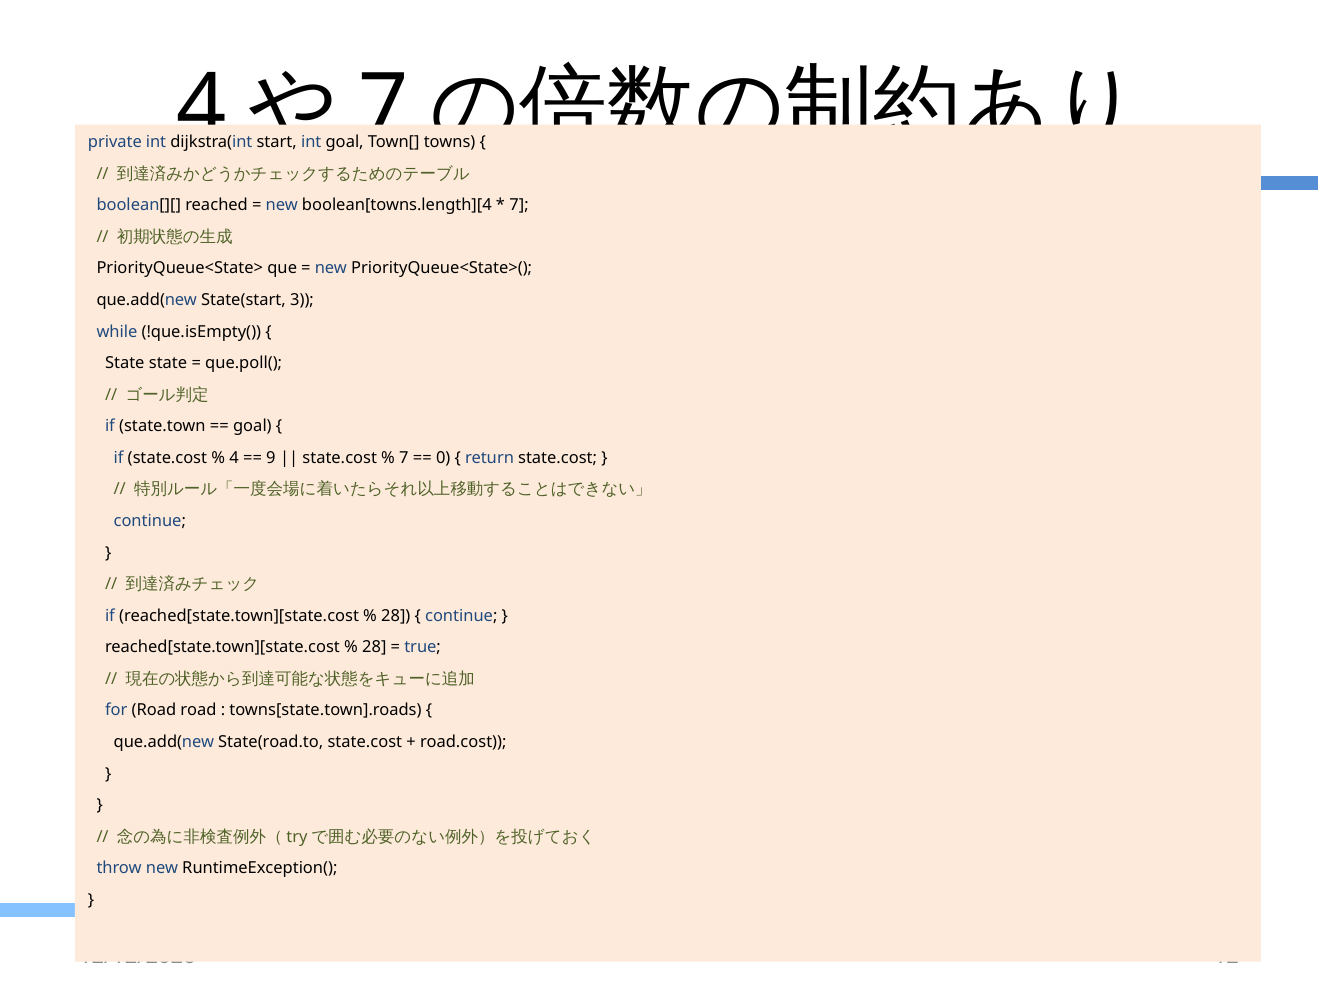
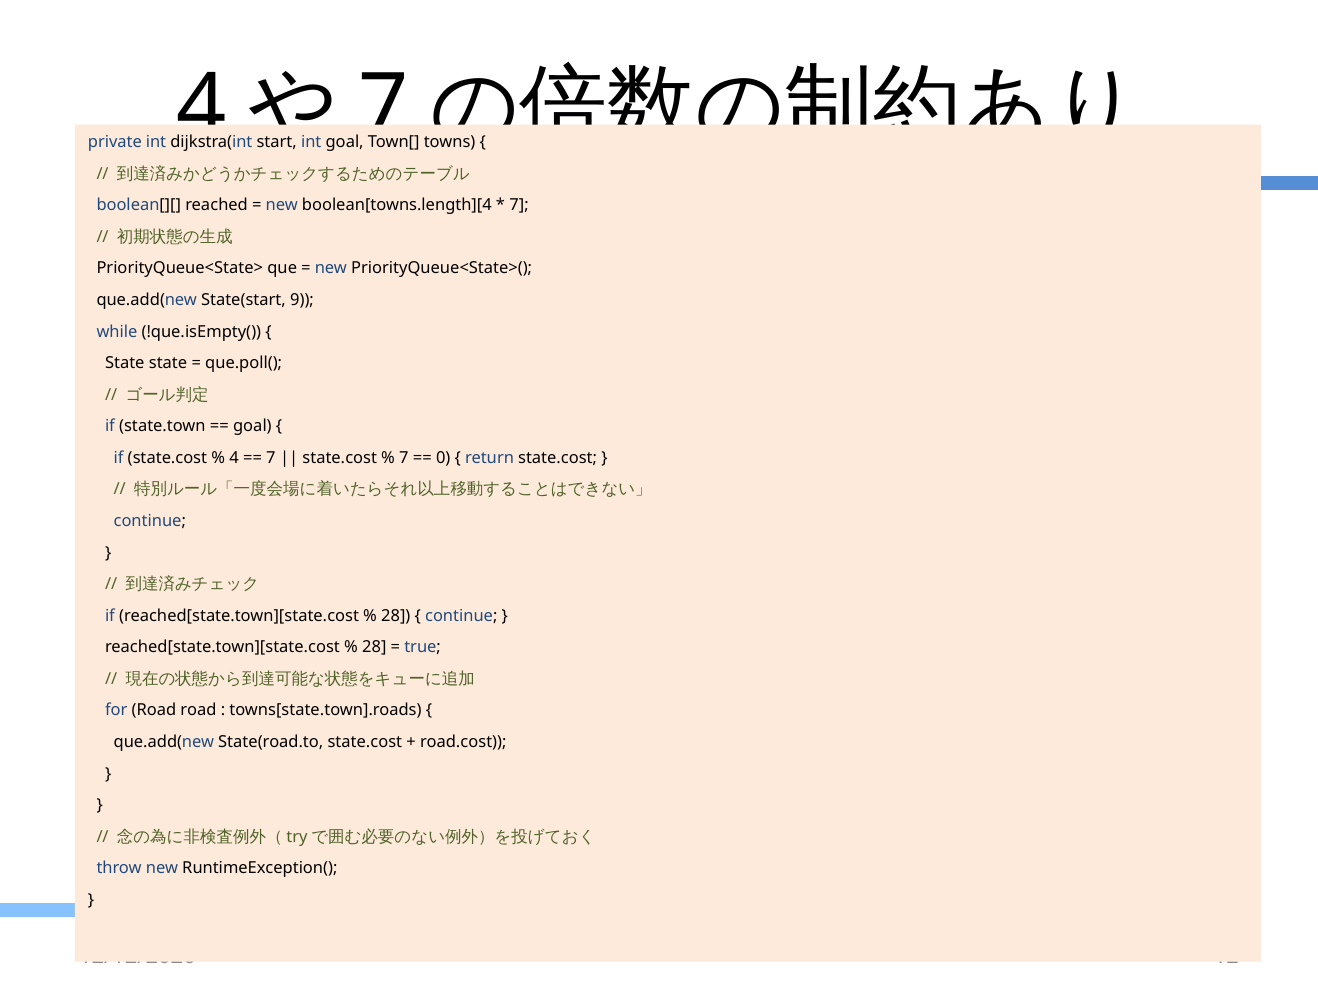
3: 3 -> 9 (302, 300)
9: 9 -> 7 (271, 458)
